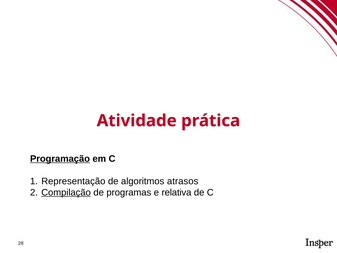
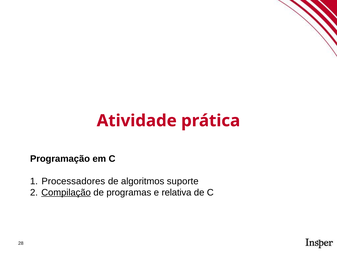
Programação underline: present -> none (60, 159)
Representação: Representação -> Processadores (73, 181)
atrasos: atrasos -> suporte (183, 181)
